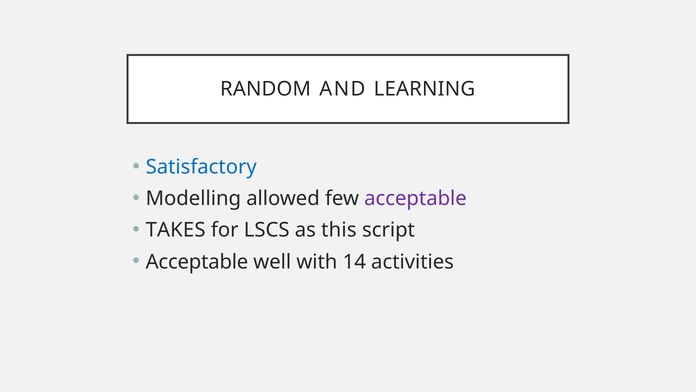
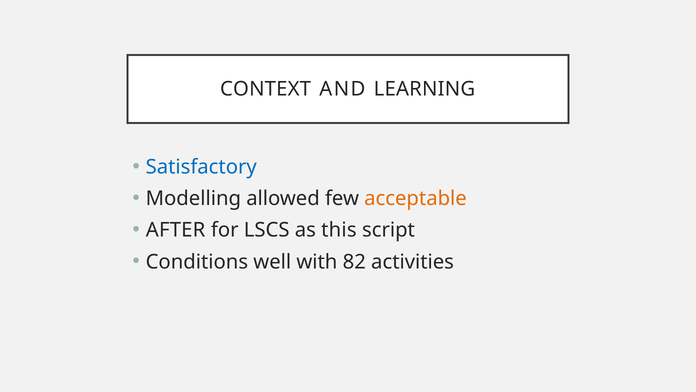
RANDOM: RANDOM -> CONTEXT (266, 89)
acceptable colour: purple -> orange (416, 198)
TAKES: TAKES -> AFTER (176, 230)
Acceptable: Acceptable -> Conditions (197, 261)
14: 14 -> 82 (354, 261)
